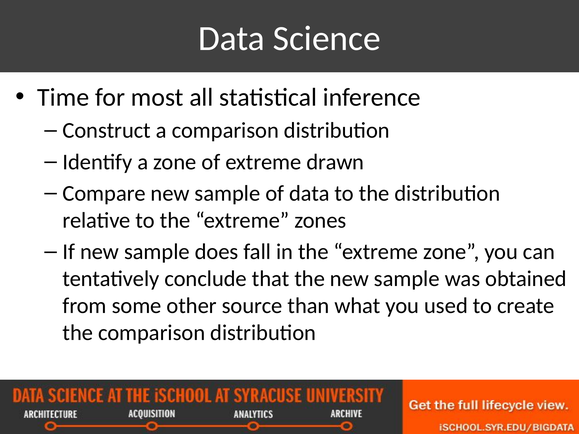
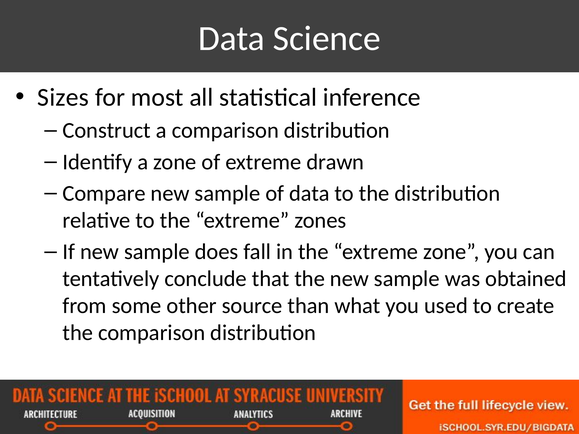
Time: Time -> Sizes (63, 97)
